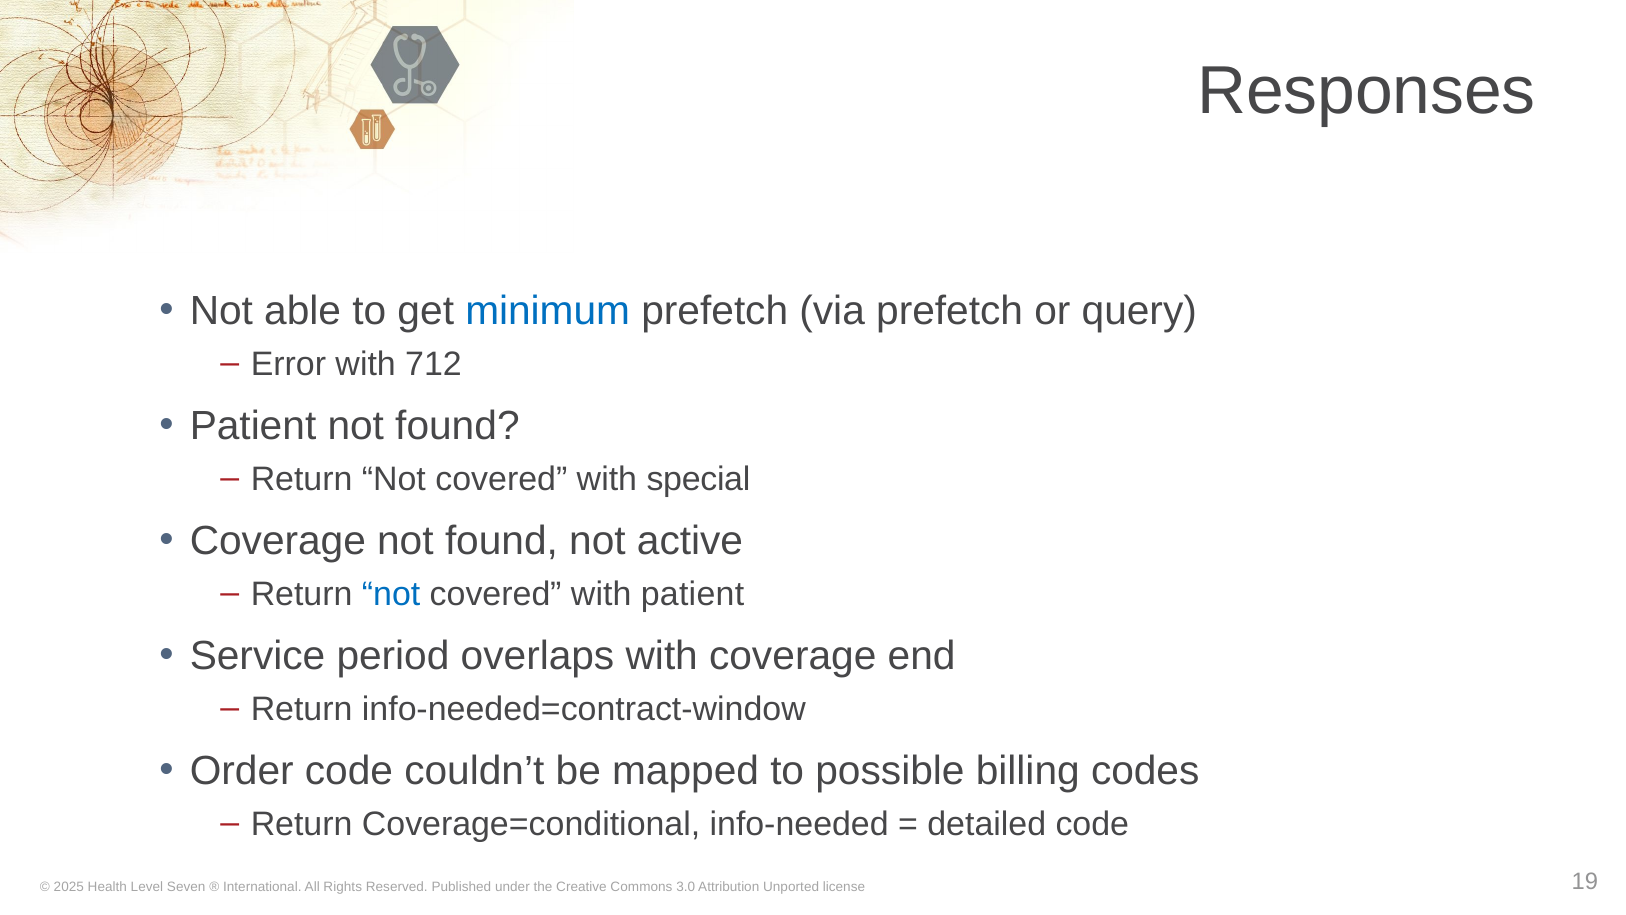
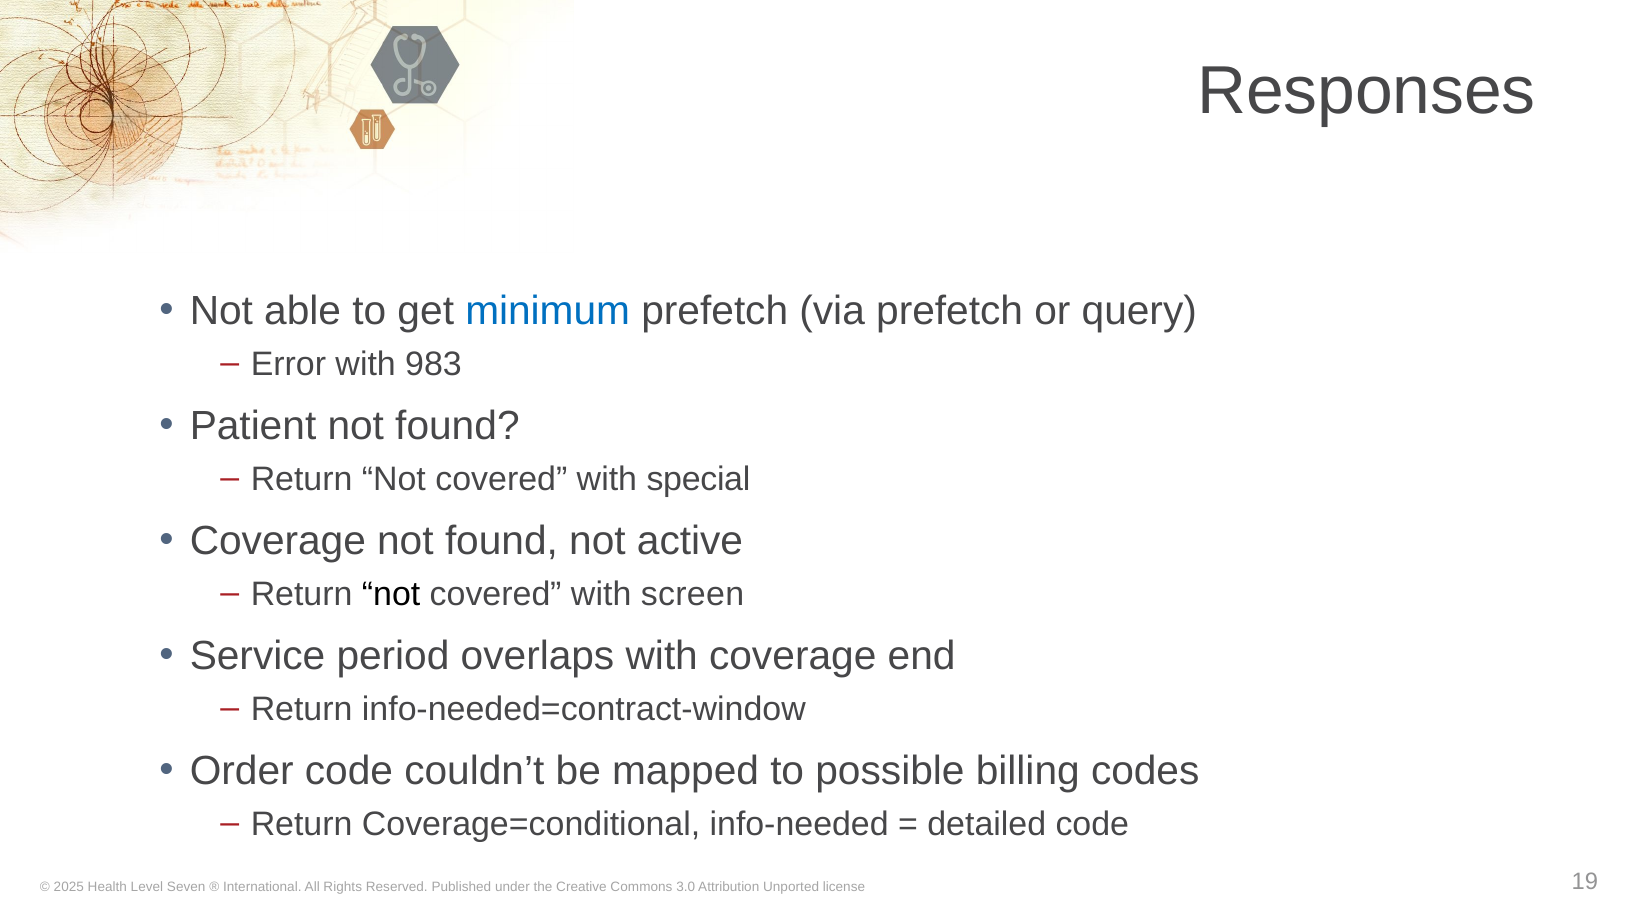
712: 712 -> 983 (433, 364)
not colour: blue -> black (391, 594)
with patient: patient -> screen (692, 594)
